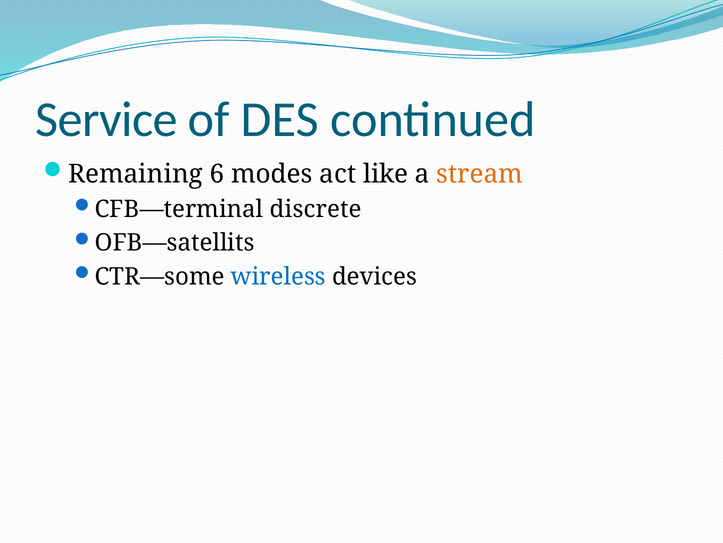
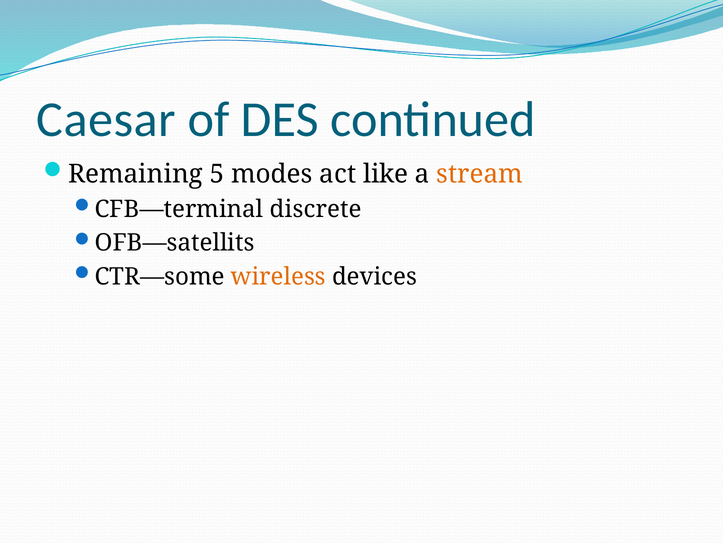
Service: Service -> Caesar (106, 119)
6: 6 -> 5 (217, 174)
wireless colour: blue -> orange (278, 276)
